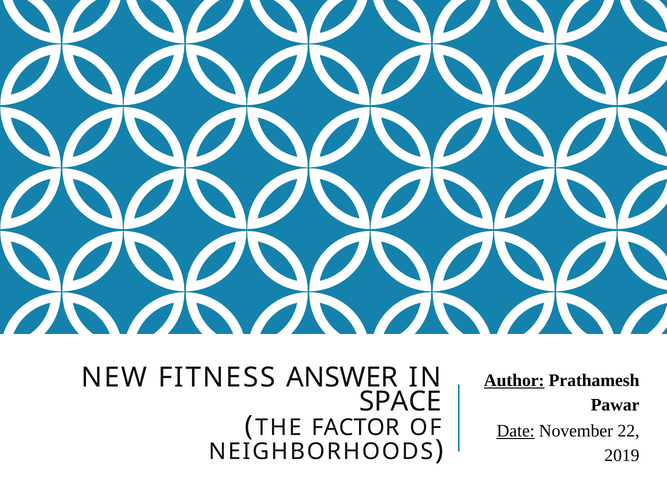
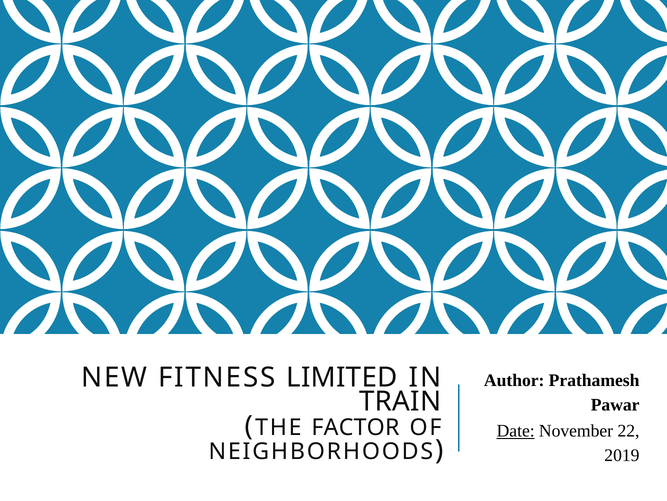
ANSWER: ANSWER -> LIMITED (342, 377)
Author underline: present -> none (514, 380)
SPACE: SPACE -> TRAIN (400, 401)
